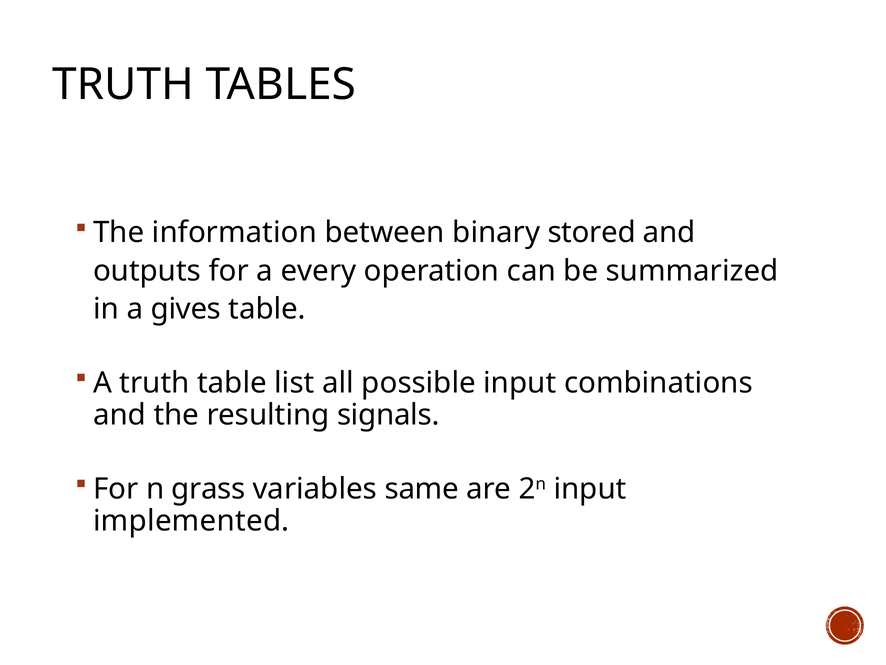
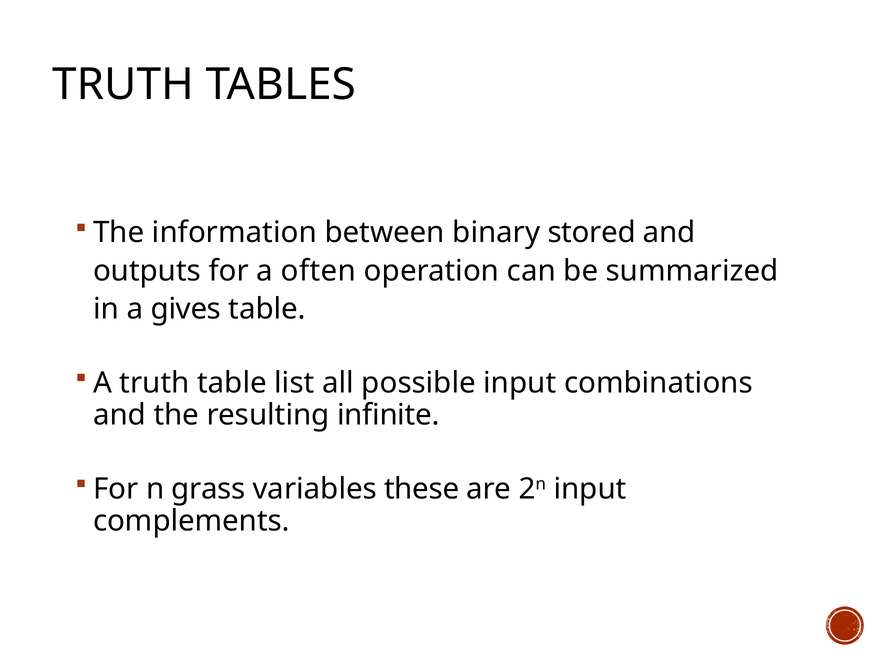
every: every -> often (318, 271)
signals: signals -> infinite (388, 415)
same: same -> these (422, 488)
implemented: implemented -> complements (191, 520)
